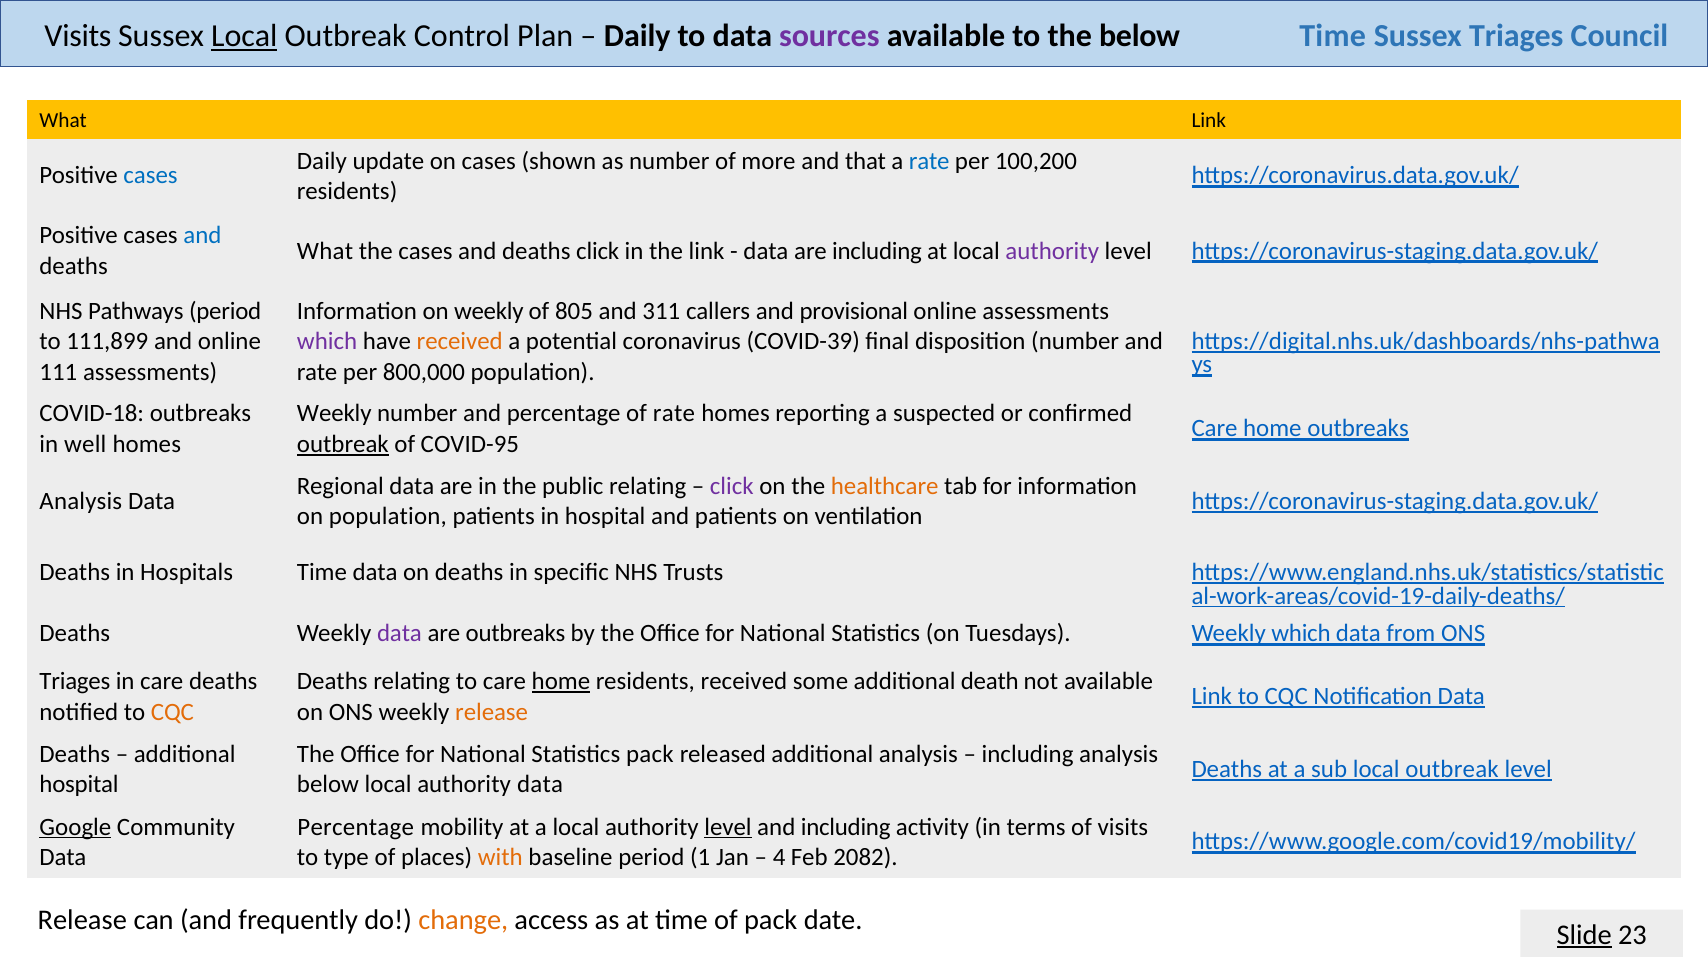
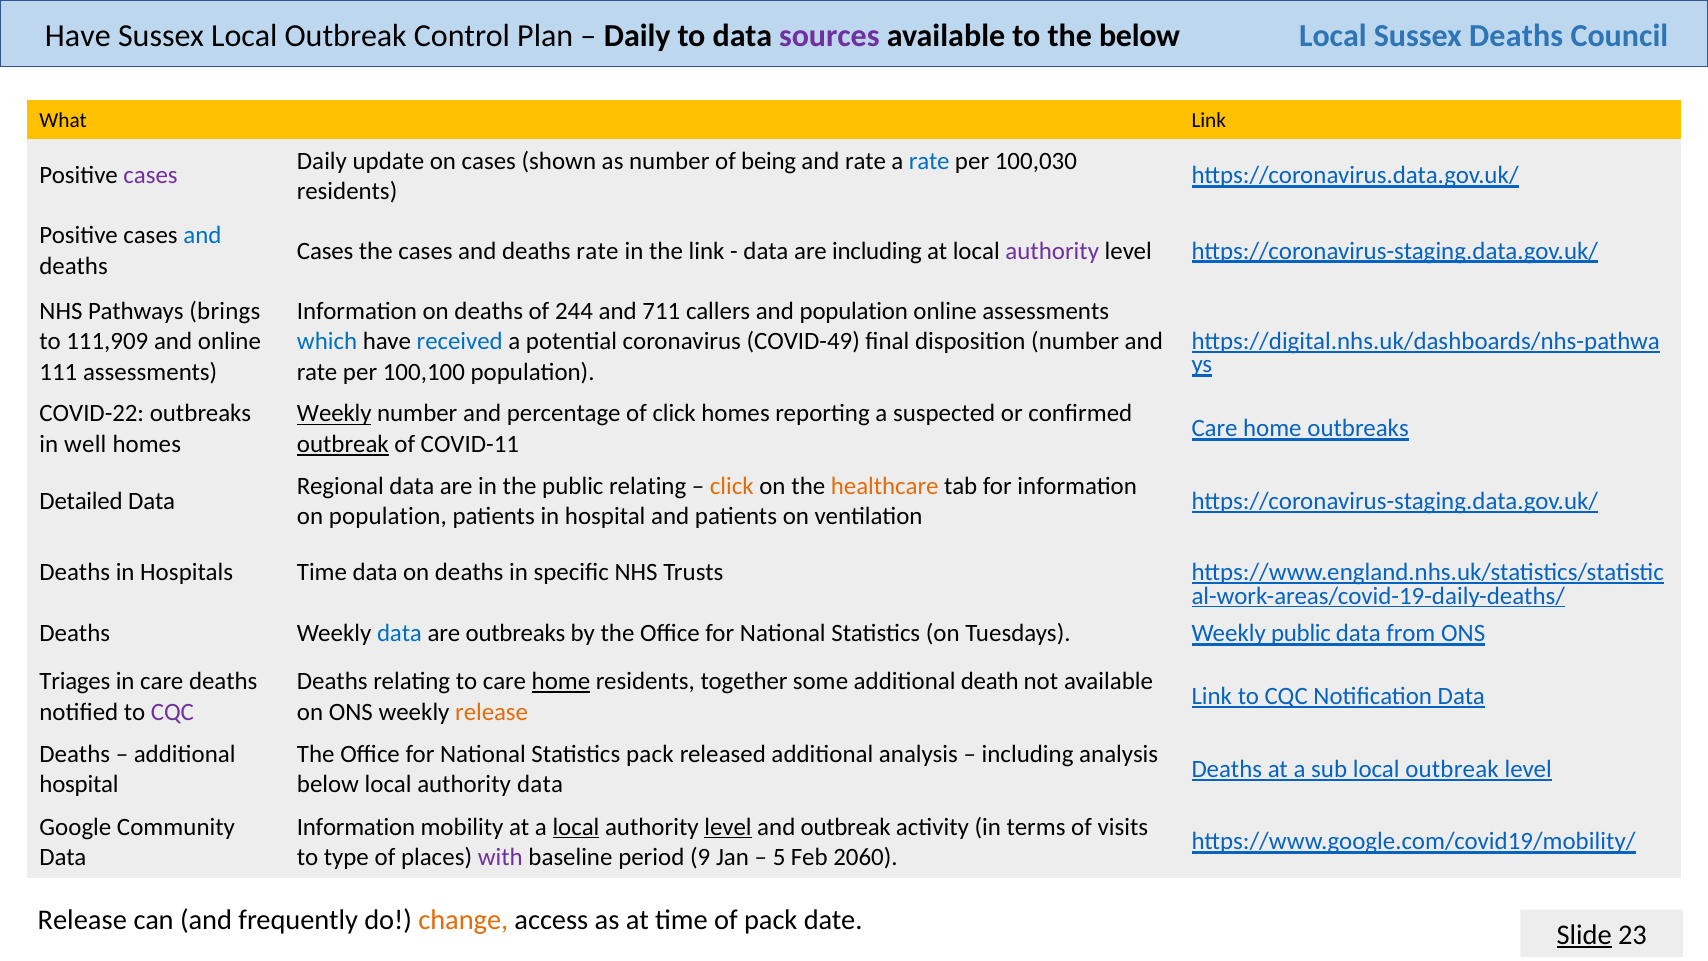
Time: Time -> Local (1333, 36)
Sussex Triages: Triages -> Deaths (1516, 36)
Visits: Visits -> Have (78, 36)
Local underline: present -> none (244, 36)
more: more -> being (769, 161)
that: that -> rate (866, 161)
100,200: 100,200 -> 100,030 (1036, 161)
cases colour: blue -> purple (150, 176)
What: What -> Cases (325, 251)
deaths click: click -> rate (598, 251)
Pathways period: period -> brings (225, 311)
Information on weekly: weekly -> deaths (489, 311)
805: 805 -> 244 (574, 311)
311: 311 -> 711 (661, 311)
and provisional: provisional -> population (854, 311)
111,899: 111,899 -> 111,909 (107, 341)
which colour: purple -> blue (327, 341)
received colour: orange -> blue (460, 341)
COVID-39: COVID-39 -> COVID-49 (803, 341)
800,000: 800,000 -> 100,100 (424, 372)
COVID-18: COVID-18 -> COVID-22 (92, 414)
Weekly underline: none -> present (334, 414)
of rate: rate -> click (674, 414)
COVID-95: COVID-95 -> COVID-11 (470, 444)
click colour: purple -> orange (732, 486)
Analysis: Analysis -> Detailed (81, 501)
data colour: purple -> blue (399, 633)
Weekly which: which -> public (1301, 633)
residents received: received -> together (744, 681)
CQC colour: orange -> purple (172, 712)
Google underline: present -> none (75, 827)
Percentage: Percentage -> Information (356, 827)
local underline: none -> present (576, 827)
and including: including -> outbreak (846, 827)
with colour: orange -> purple (500, 857)
1: 1 -> 9 (700, 857)
4: 4 -> 5 (779, 857)
2082: 2082 -> 2060 (866, 857)
